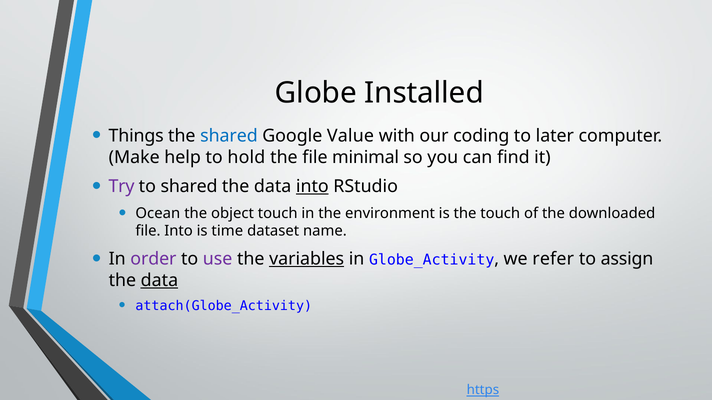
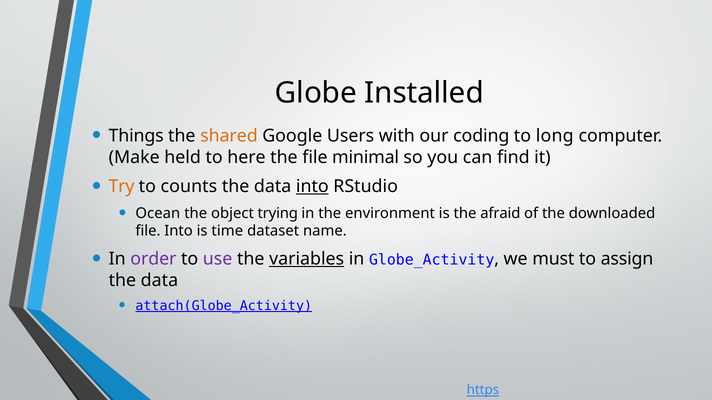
shared colour: blue -> orange (229, 136)
Value: Value -> Users (351, 136)
later: later -> long (555, 136)
help: help -> held (183, 157)
hold: hold -> here (246, 157)
Try colour: purple -> orange (121, 187)
to shared: shared -> counts (189, 187)
object touch: touch -> trying (278, 214)
the touch: touch -> afraid (500, 214)
refer: refer -> must (553, 259)
data underline: present -> none (159, 281)
attach(Globe_Activity underline: none -> present (224, 306)
